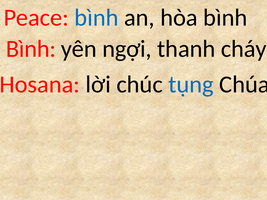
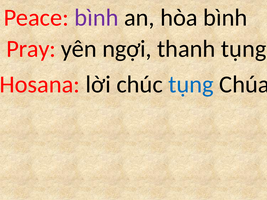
bình colour: blue -> purple (96, 18)
Bình: Bình -> Pray (31, 49)
thanh cháy: cháy -> tụng (244, 49)
